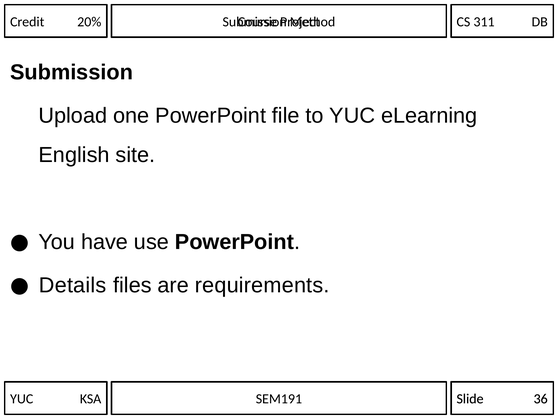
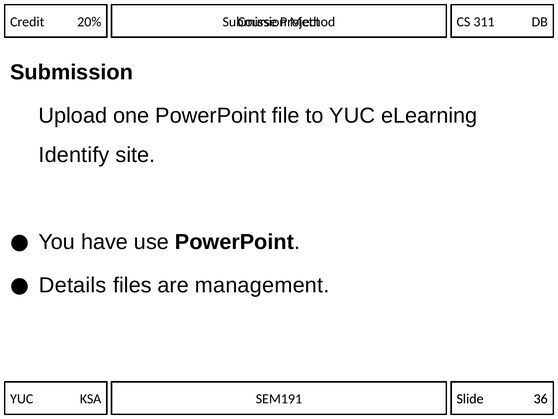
English: English -> Identify (74, 155)
requirements: requirements -> management (262, 285)
